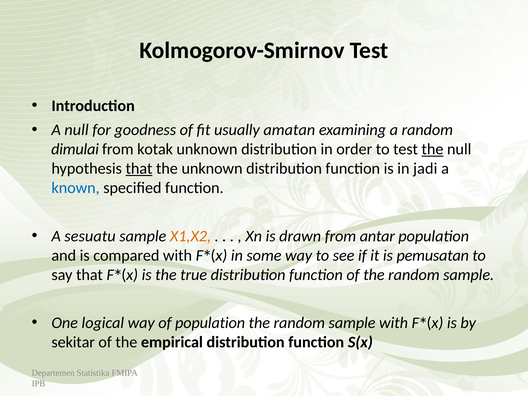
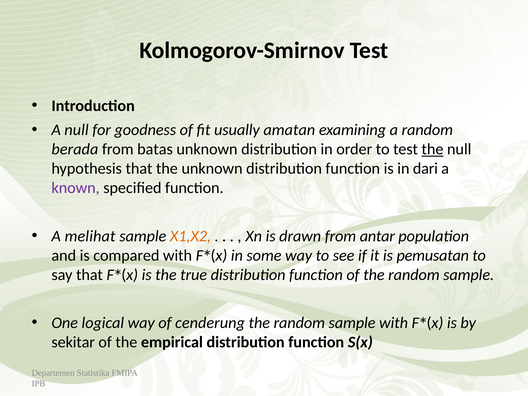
dimulai: dimulai -> berada (75, 149)
kotak: kotak -> batas (155, 149)
that underline: present -> none (139, 169)
jadi: jadi -> dari (425, 169)
known colour: blue -> purple (76, 188)
sesuatu: sesuatu -> melihat (90, 236)
of population: population -> cenderung (210, 323)
